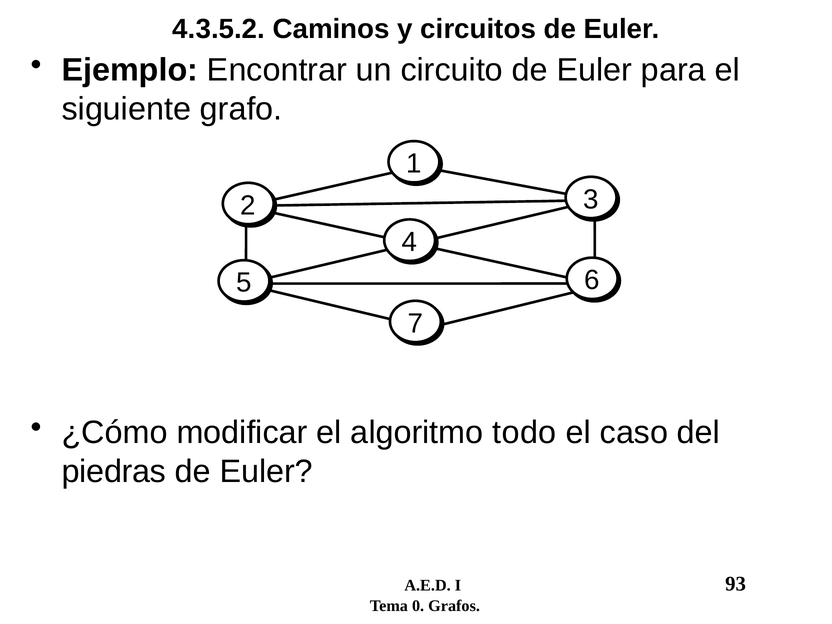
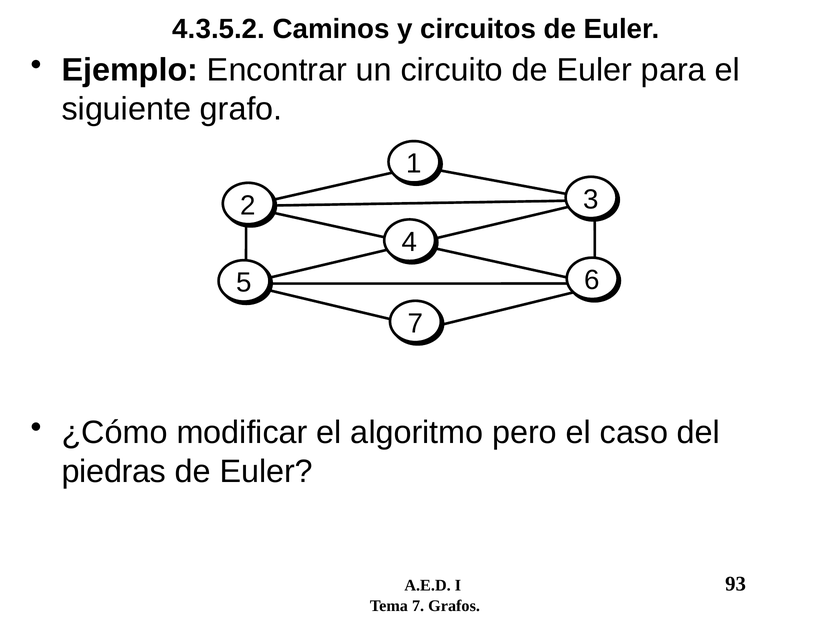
todo: todo -> pero (525, 433)
Tema 0: 0 -> 7 (418, 606)
